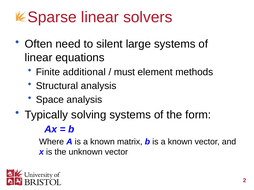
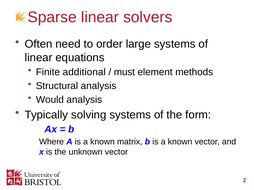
silent: silent -> order (109, 44)
Space: Space -> Would (50, 100)
